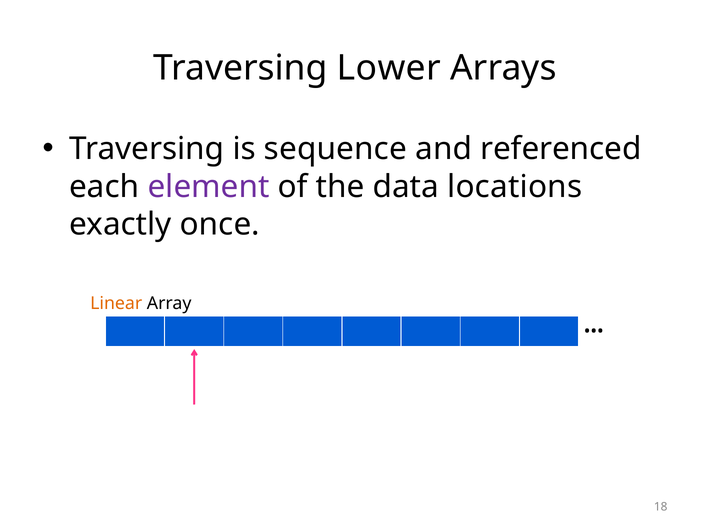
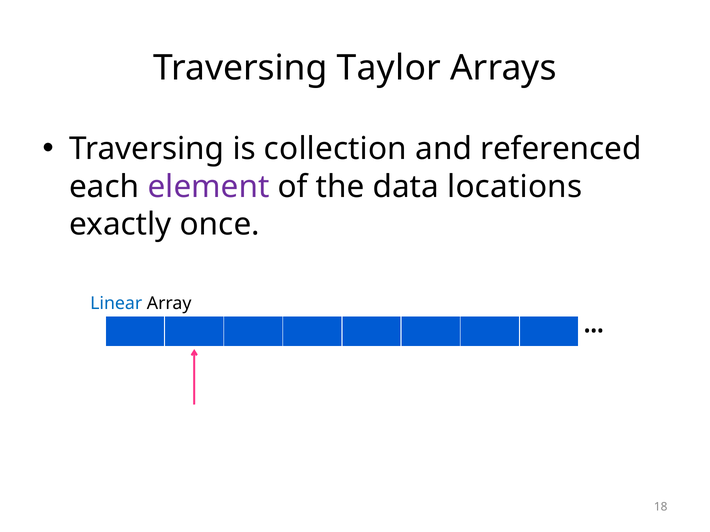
Lower: Lower -> Taylor (389, 68)
sequence: sequence -> collection (335, 149)
Linear colour: orange -> blue (116, 304)
